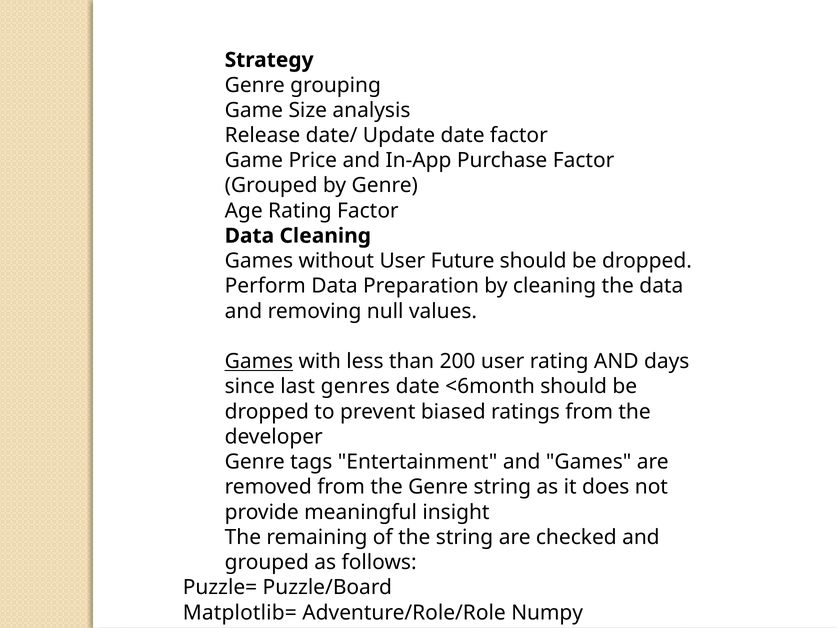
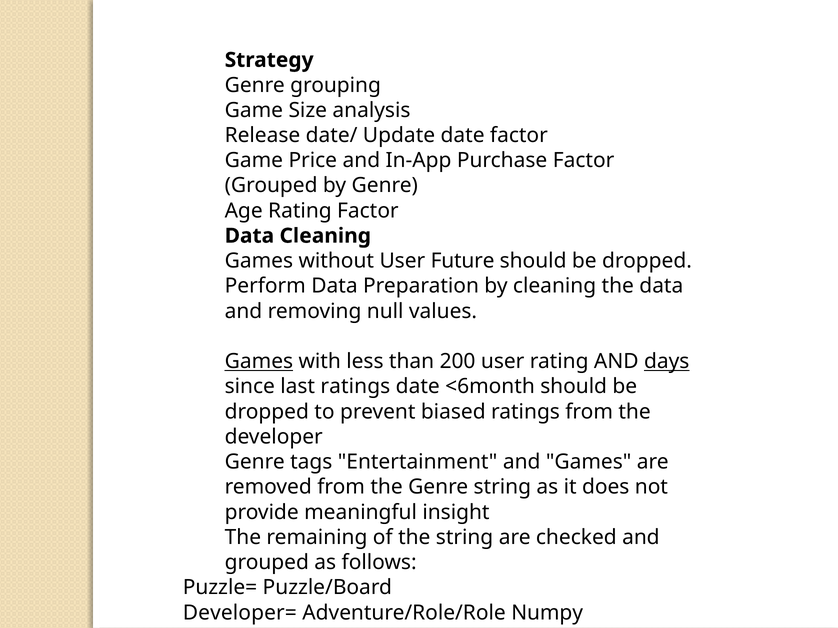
days underline: none -> present (667, 362)
last genres: genres -> ratings (355, 387)
Matplotlib=: Matplotlib= -> Developer= (240, 613)
